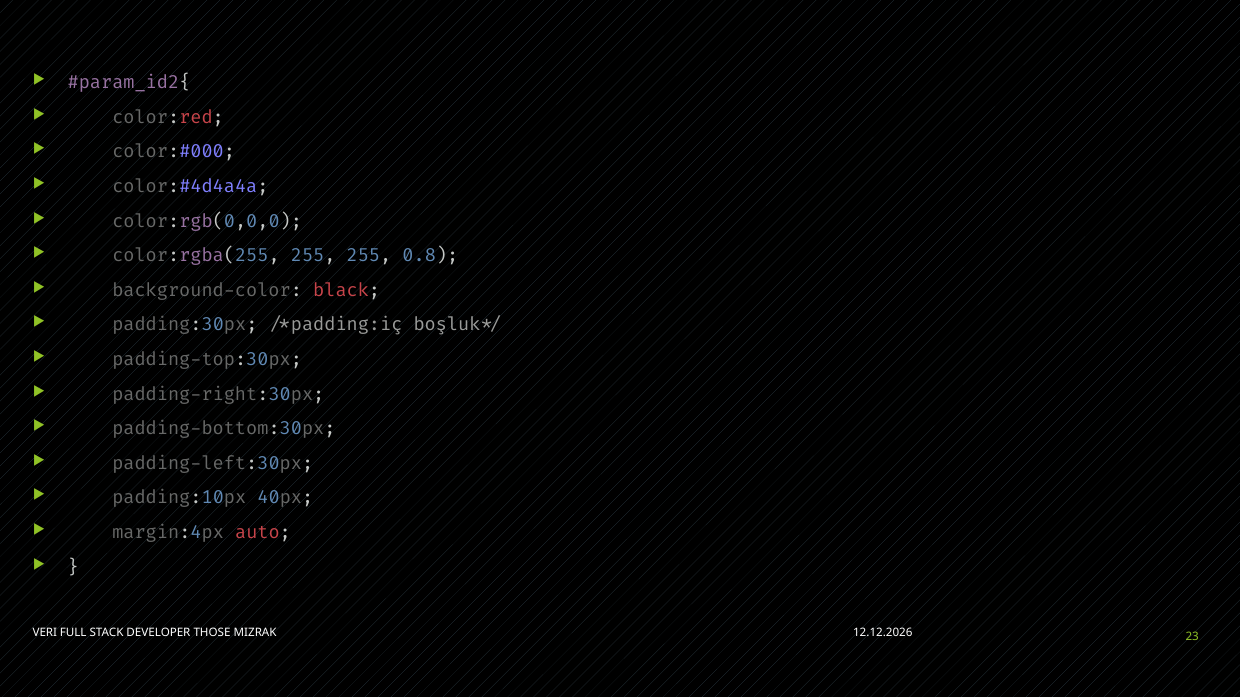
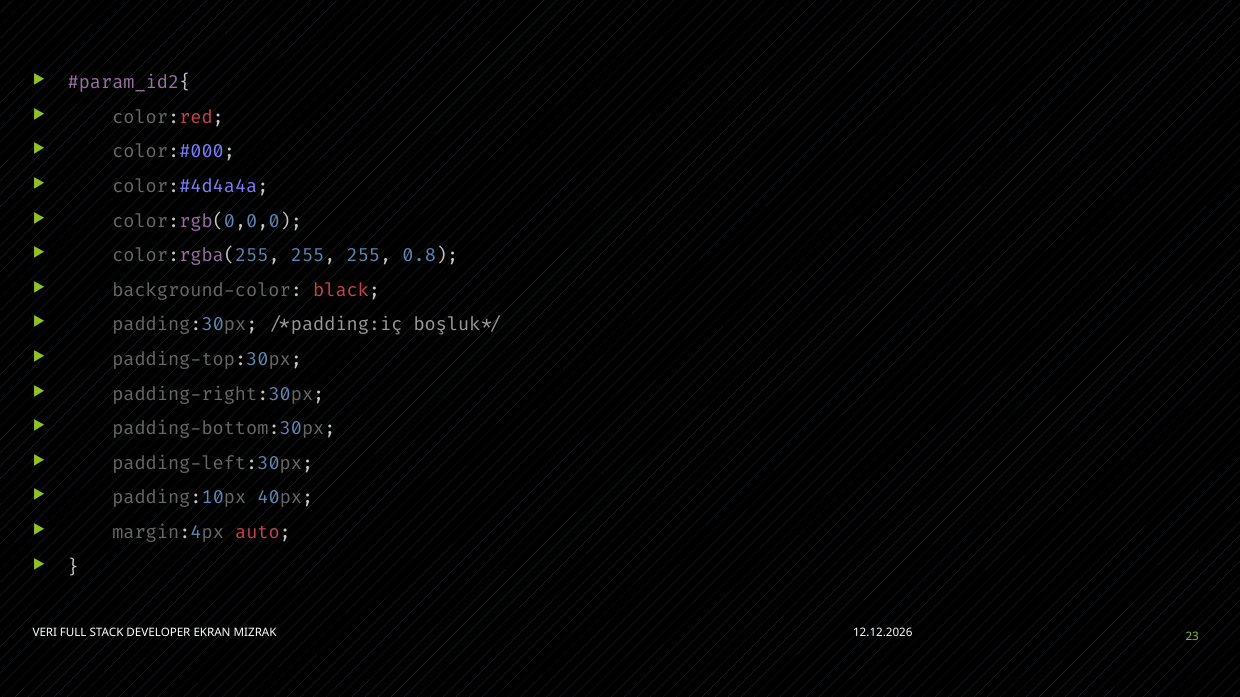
THOSE: THOSE -> EKRAN (212, 633)
